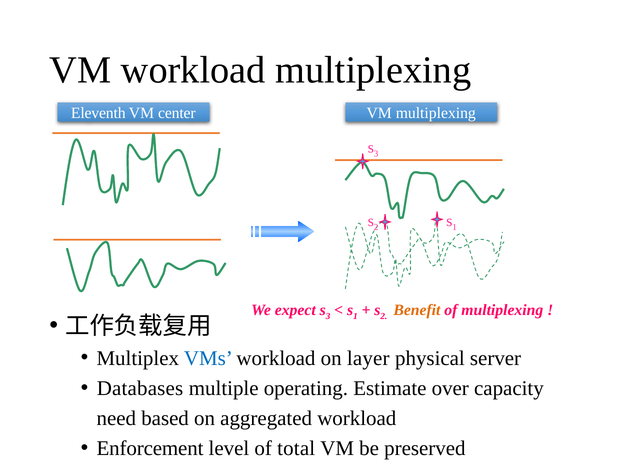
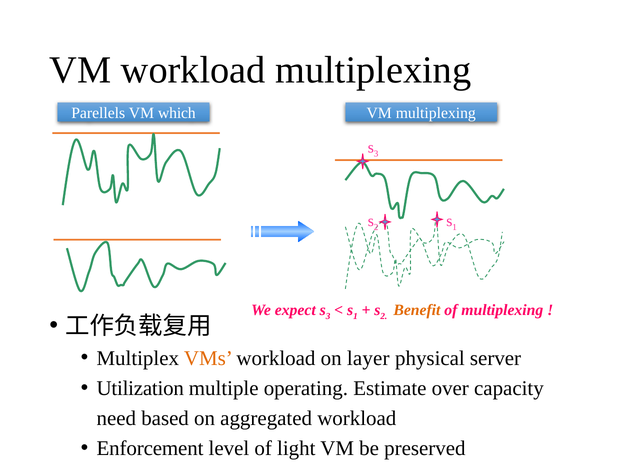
Eleventh: Eleventh -> Parellels (98, 113)
center: center -> which (177, 113)
VMs colour: blue -> orange (208, 358)
Databases: Databases -> Utilization (140, 388)
total: total -> light (296, 449)
